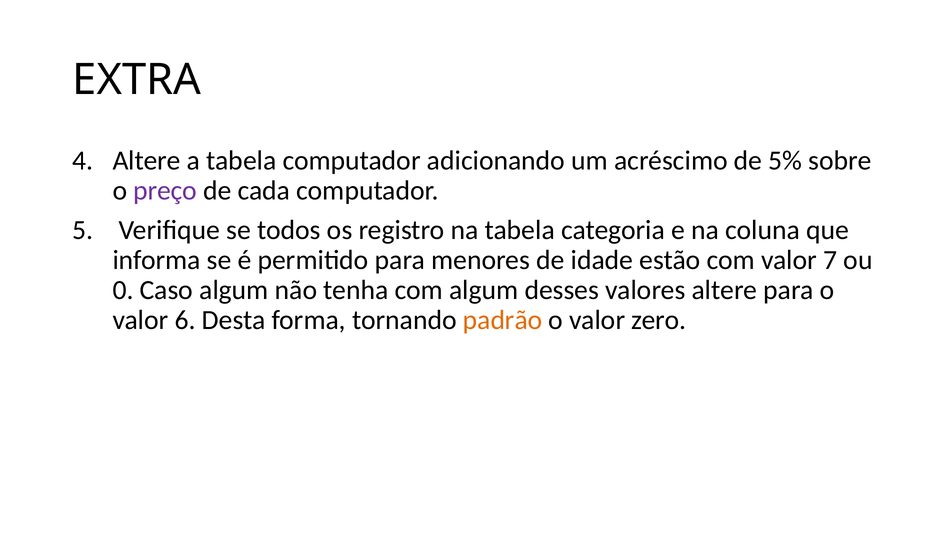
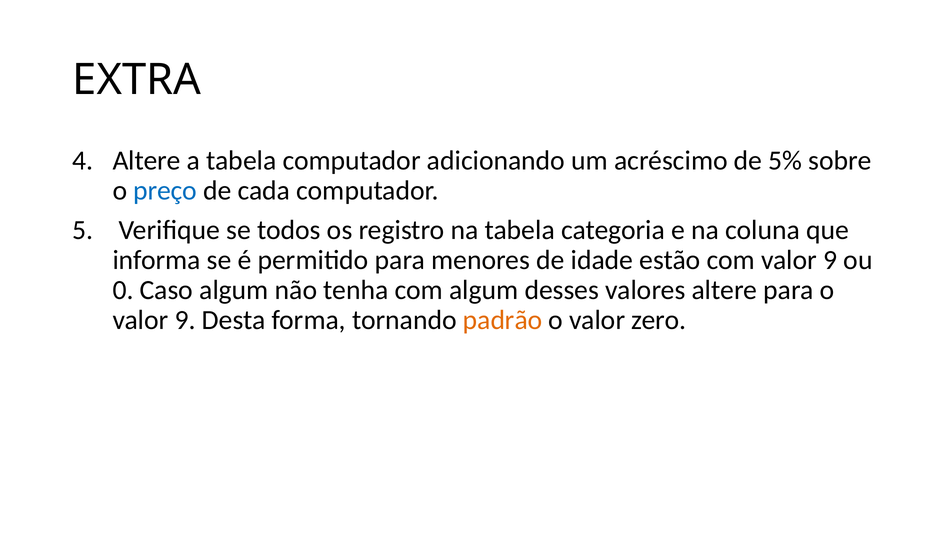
preço colour: purple -> blue (165, 191)
com valor 7: 7 -> 9 (830, 260)
6: 6 -> 9 (185, 320)
